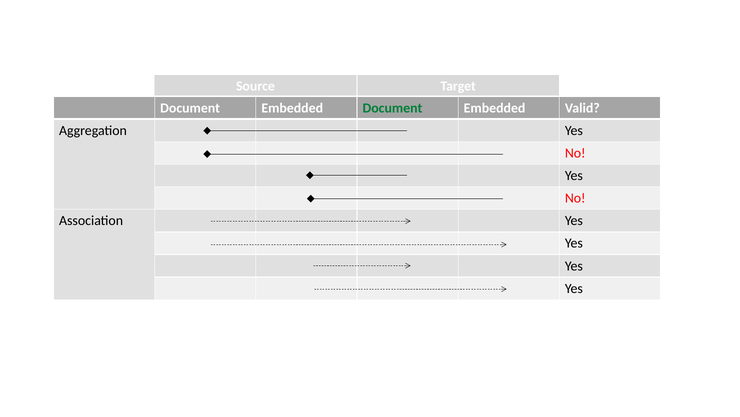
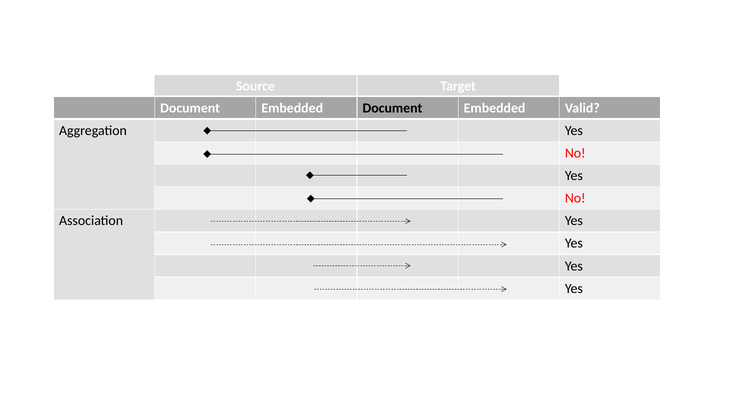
Document colour: green -> black (392, 108)
